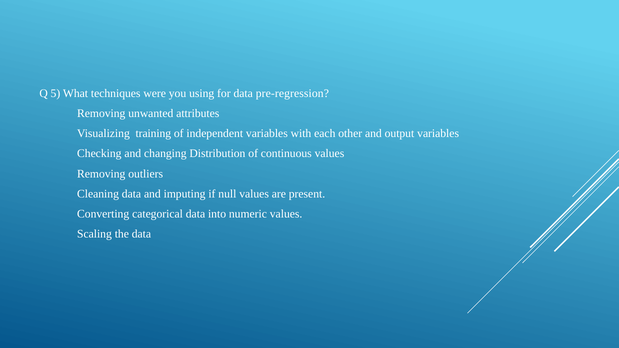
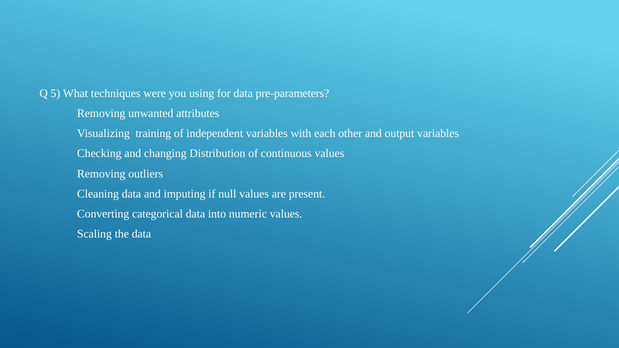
pre-regression: pre-regression -> pre-parameters (292, 93)
